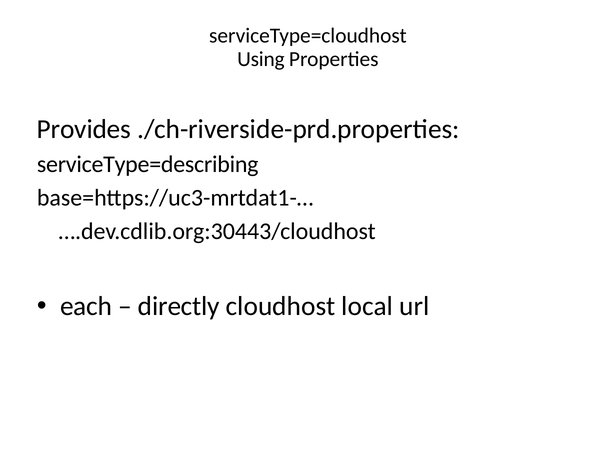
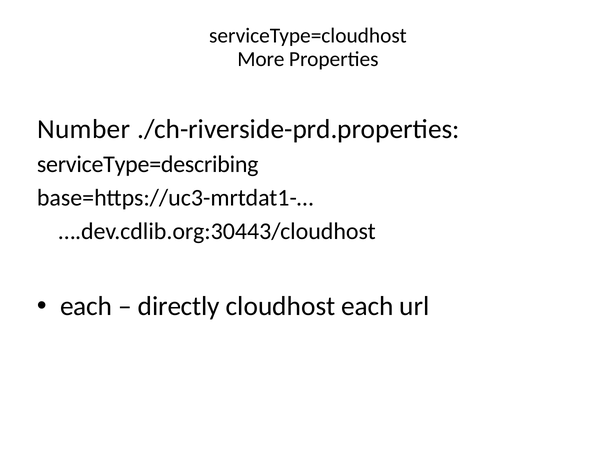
Using: Using -> More (261, 59)
Provides: Provides -> Number (84, 129)
cloudhost local: local -> each (367, 306)
